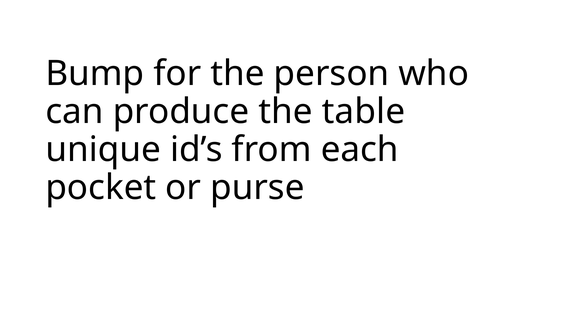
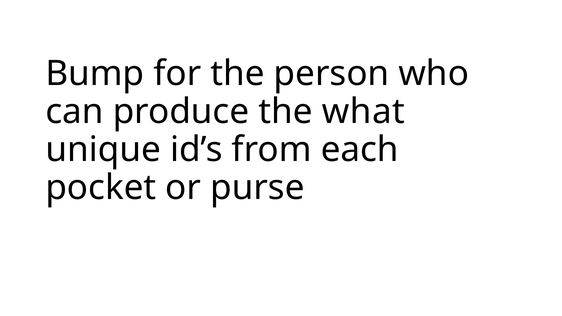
table: table -> what (363, 112)
